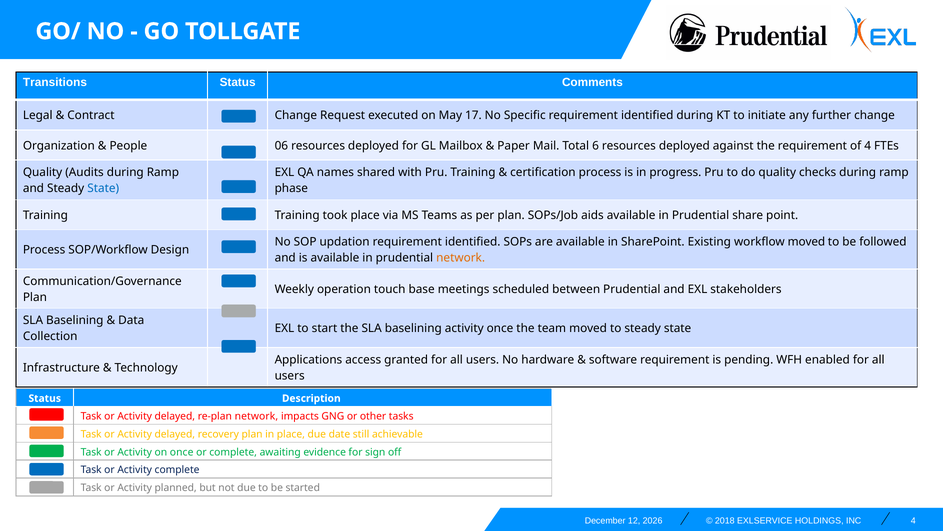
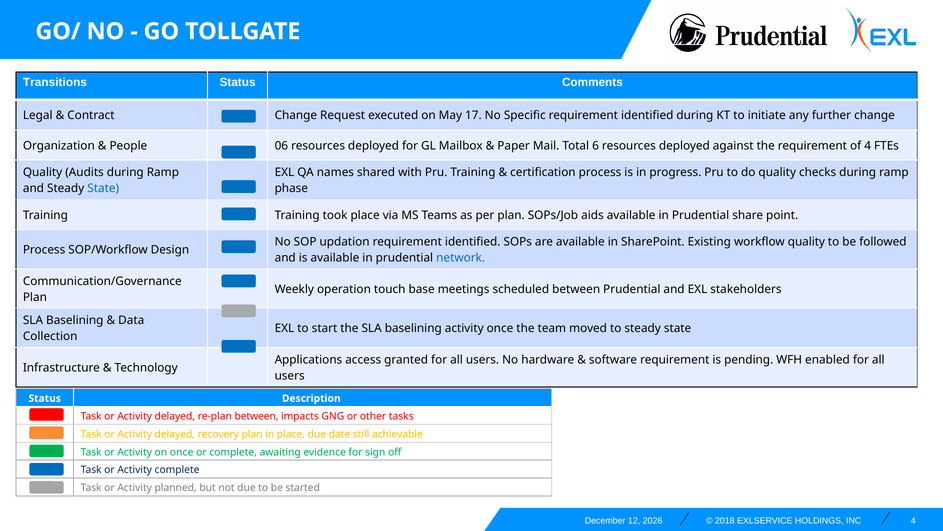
workflow moved: moved -> quality (806, 242)
network colour: orange -> blue (461, 258)
re-plan network: network -> between (257, 416)
